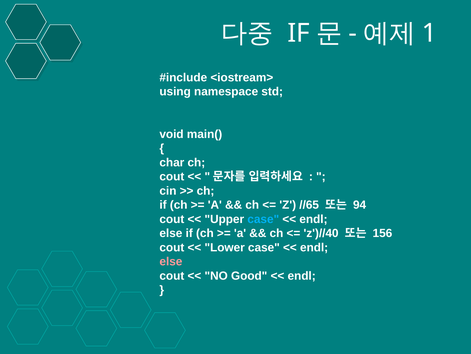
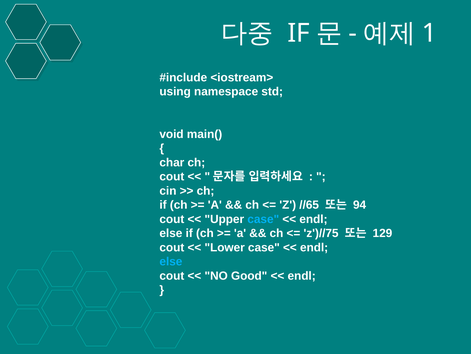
z')//40: z')//40 -> z')//75 (321, 233)
156: 156 -> 129 (382, 233)
else colour: pink -> light blue (171, 261)
